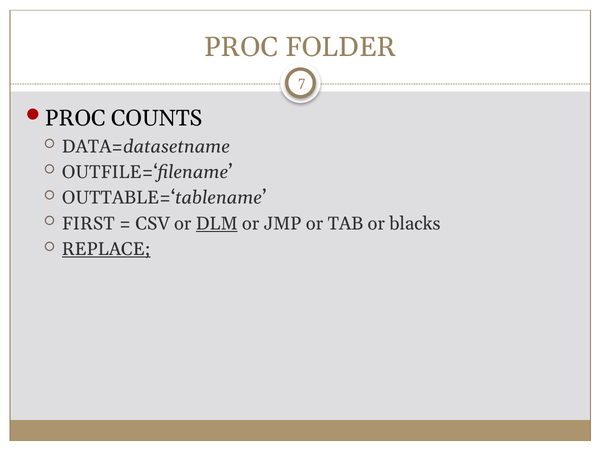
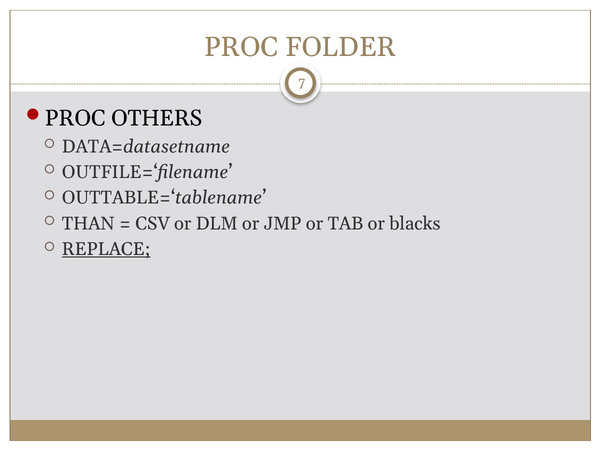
COUNTS: COUNTS -> OTHERS (157, 118)
FIRST: FIRST -> THAN (88, 223)
DLM underline: present -> none (217, 223)
